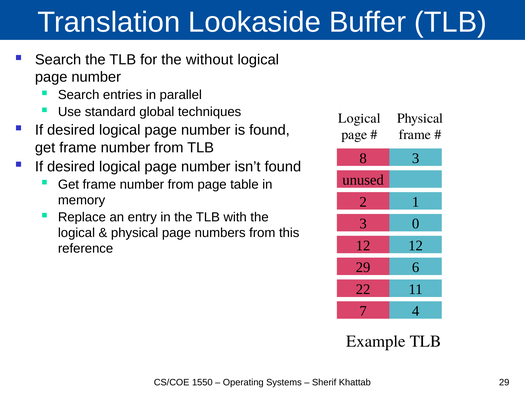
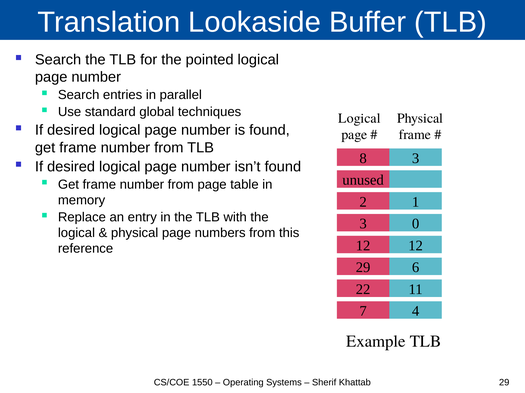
without: without -> pointed (210, 60)
